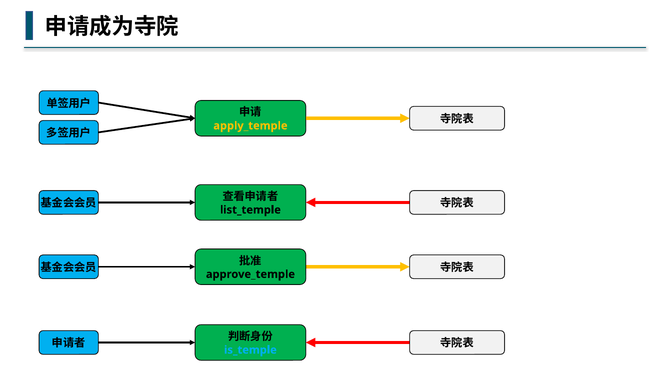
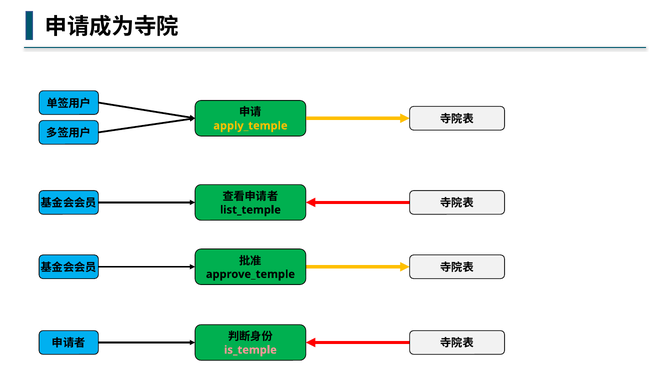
is_temple colour: light blue -> pink (250, 350)
